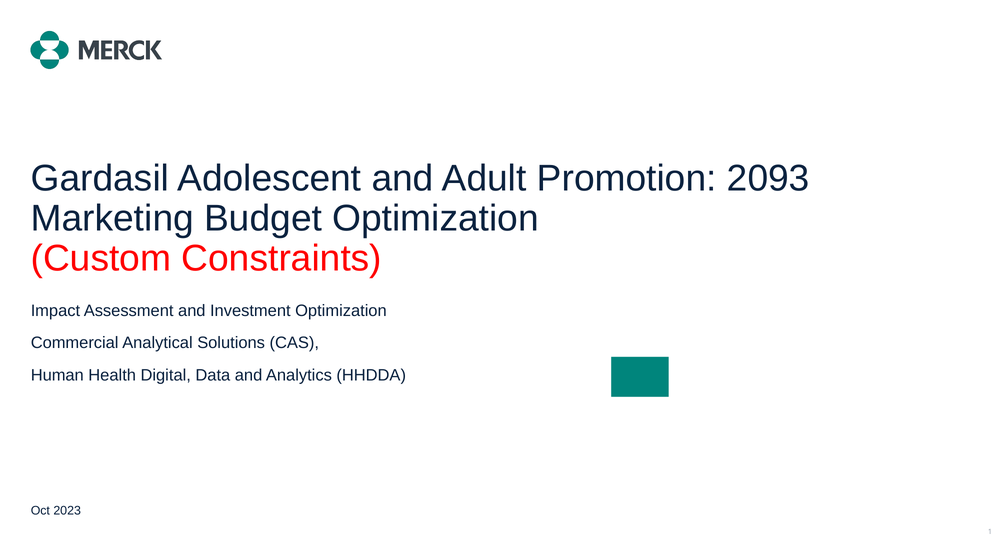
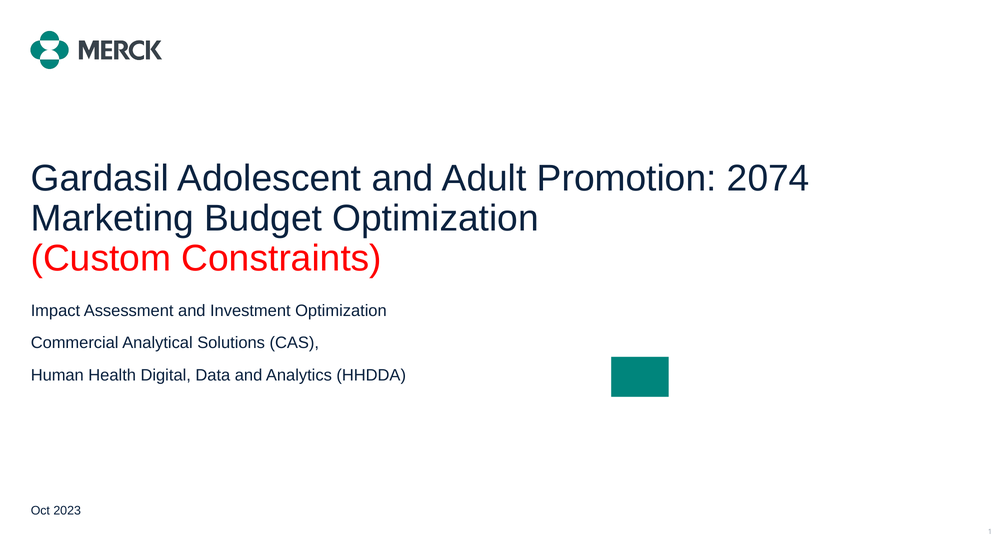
2093: 2093 -> 2074 (768, 178)
